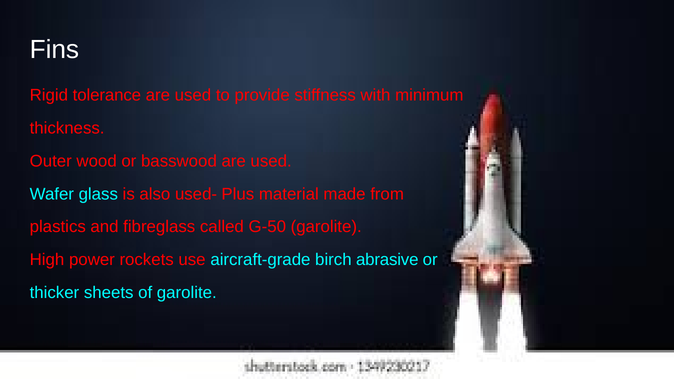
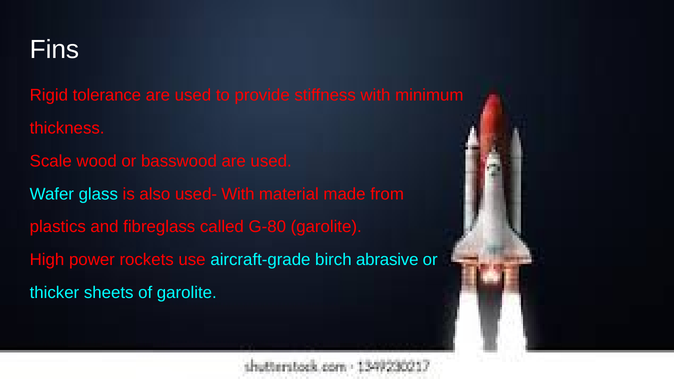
Outer: Outer -> Scale (51, 161)
used- Plus: Plus -> With (238, 194)
G-50: G-50 -> G-80 (267, 227)
